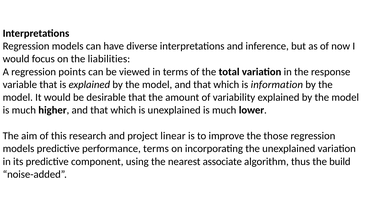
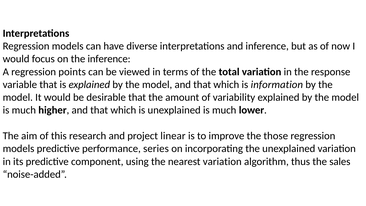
the liabilities: liabilities -> inference (109, 59)
performance terms: terms -> series (156, 149)
nearest associate: associate -> variation (222, 161)
build: build -> sales (340, 161)
